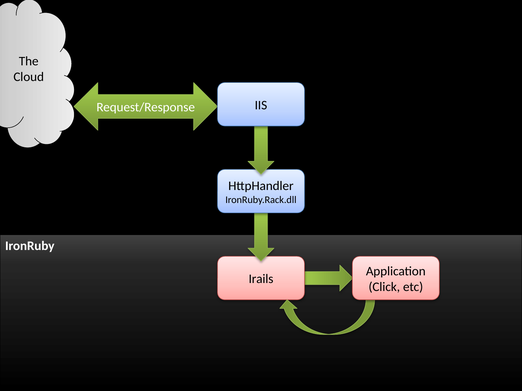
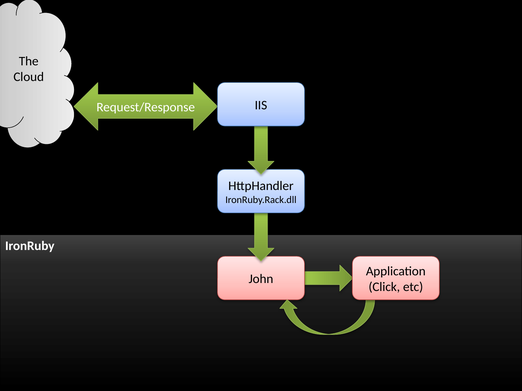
Irails: Irails -> John (261, 279)
